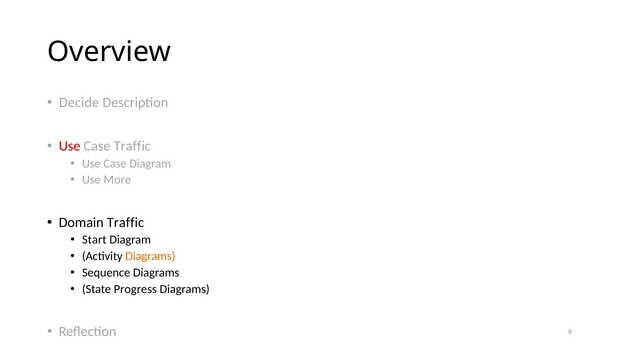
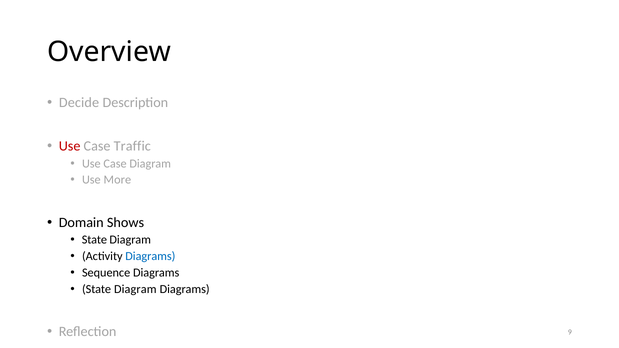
Domain Traffic: Traffic -> Shows (126, 223)
Start: Start -> State (94, 240)
Diagrams colour: orange -> blue (150, 256)
Progress: Progress -> Diagram (135, 289)
